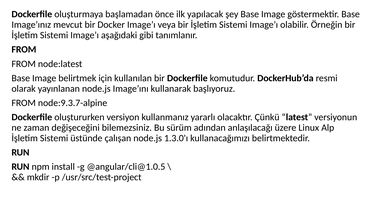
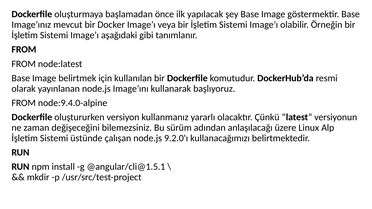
node:9.3.7-alpine: node:9.3.7-alpine -> node:9.4.0-alpine (73, 103)
1.3.0'ı: 1.3.0'ı -> 9.2.0'ı (176, 138)
@angular/cli@1.0.5: @angular/cli@1.0.5 -> @angular/cli@1.5.1 (126, 167)
